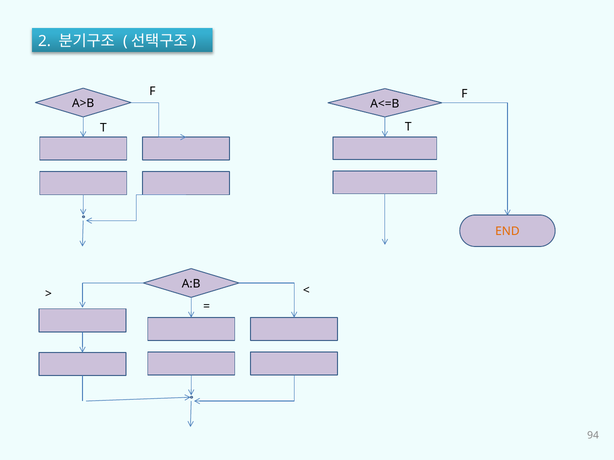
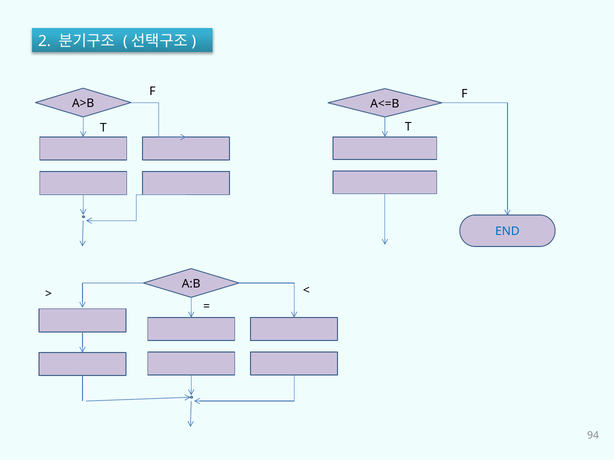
END colour: orange -> blue (507, 232)
